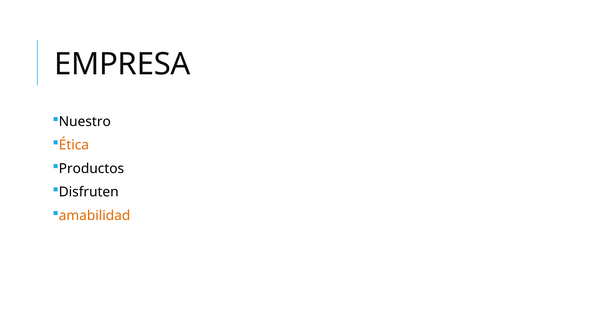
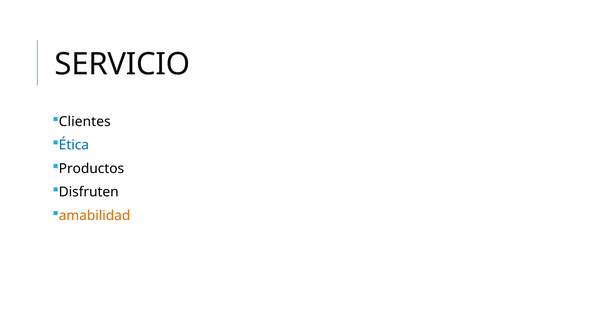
EMPRESA: EMPRESA -> SERVICIO (122, 64)
Nuestro: Nuestro -> Clientes (85, 122)
Ética colour: orange -> blue (74, 145)
